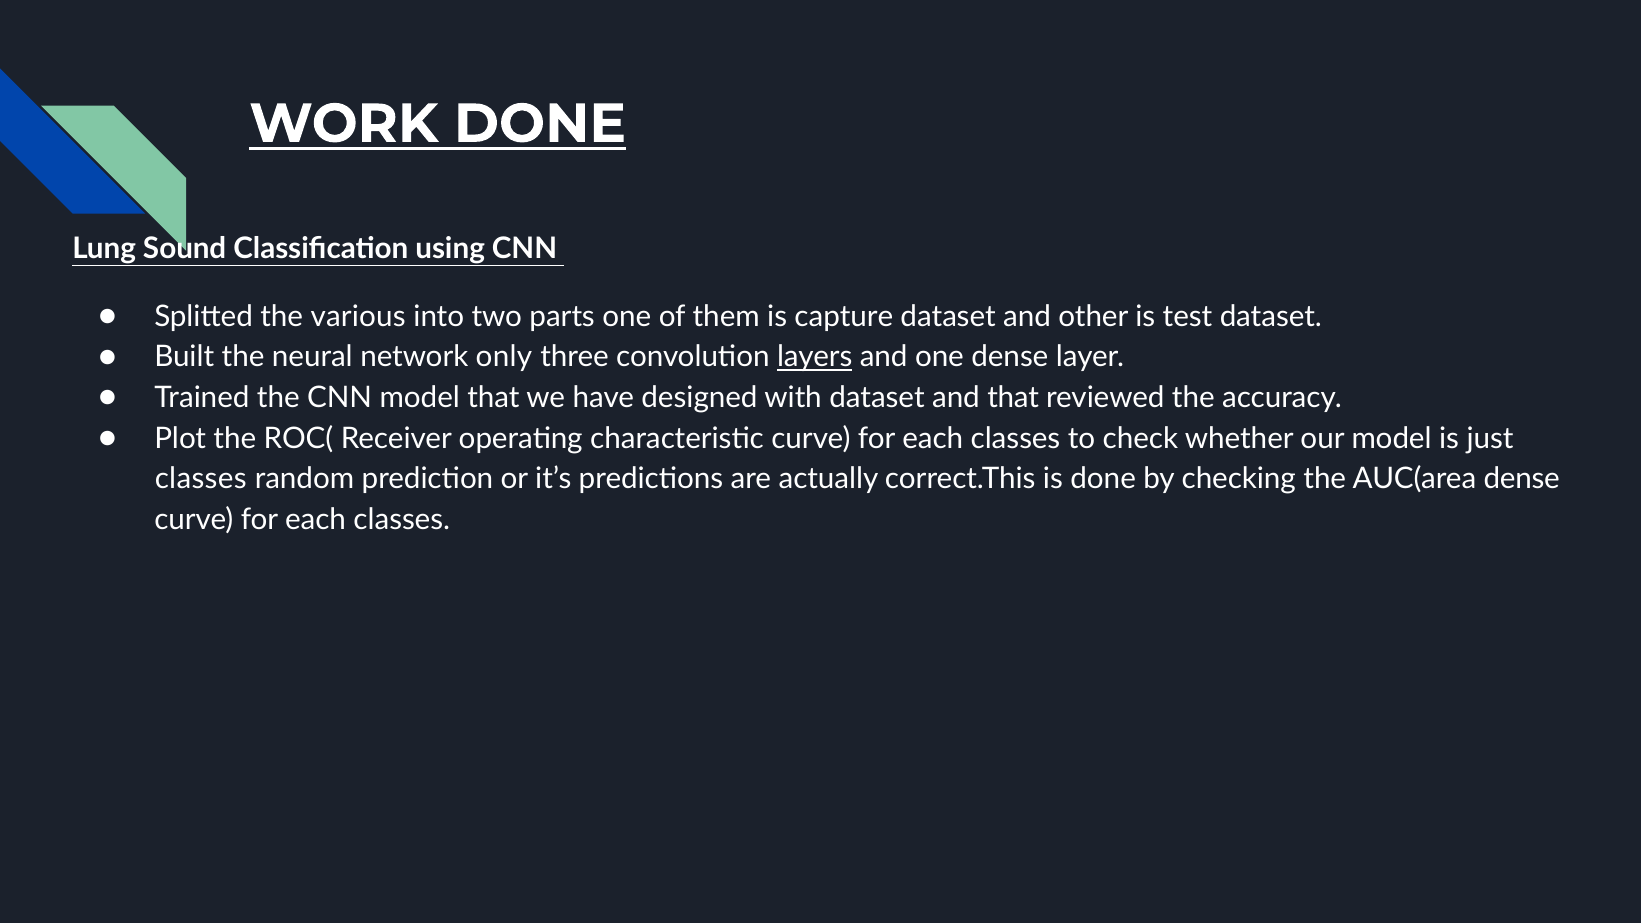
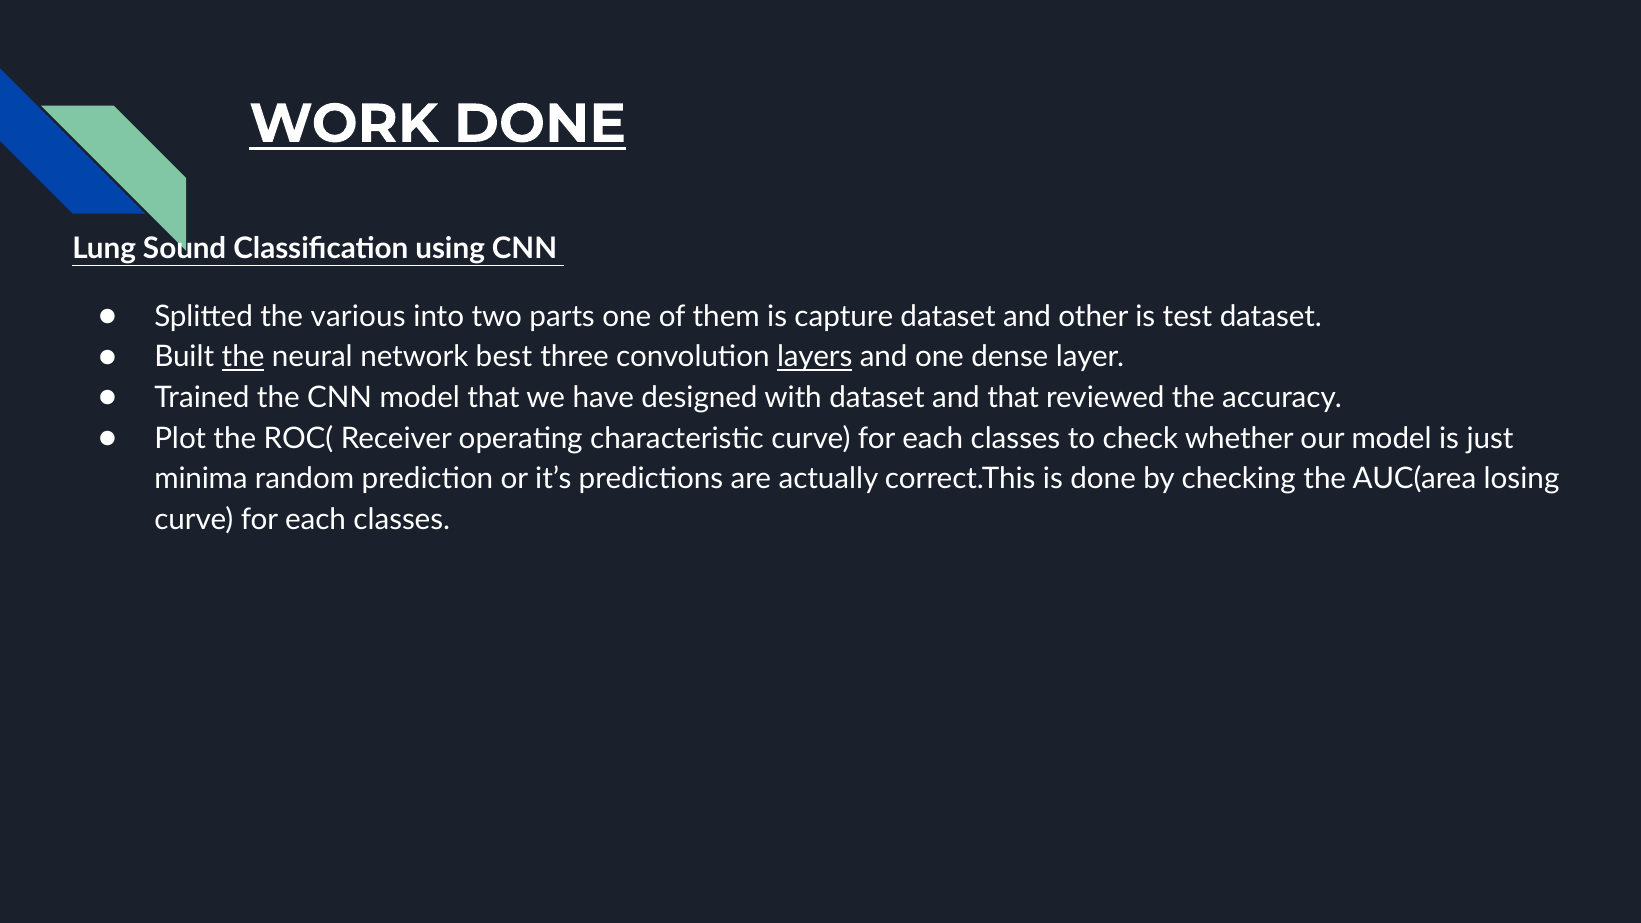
the underline: none -> present (243, 357)
only: only -> best (504, 357)
classes: classes -> minima (201, 479)
AUC(area dense: dense -> losing (1522, 479)
